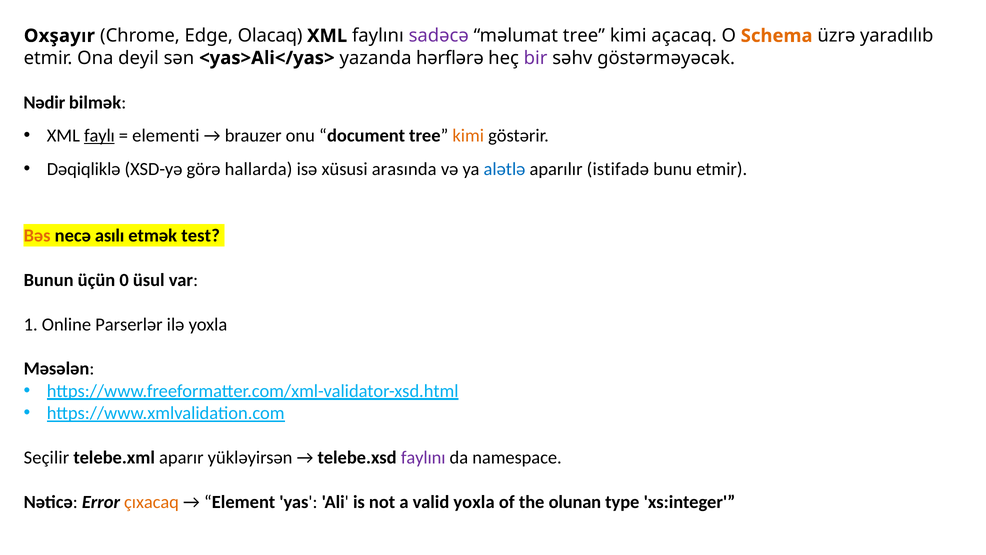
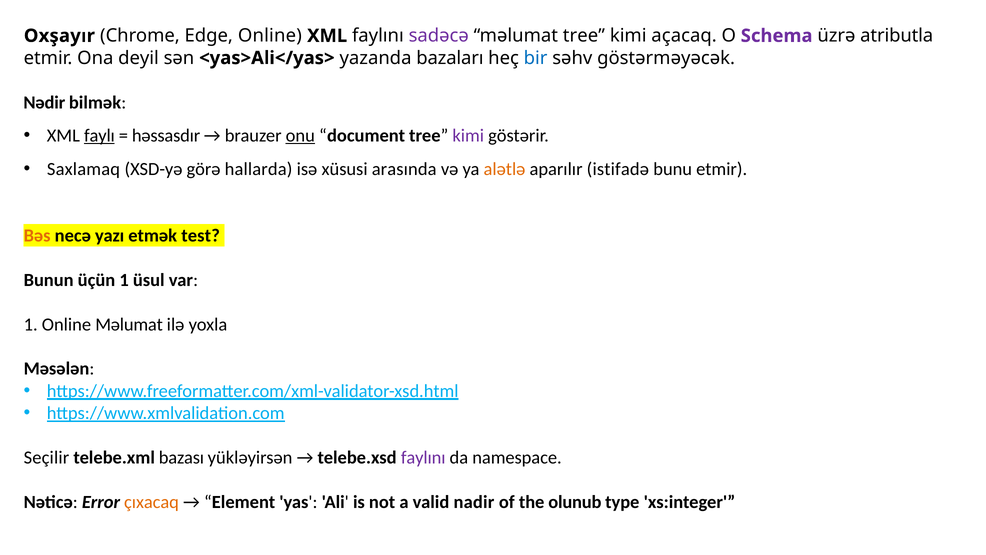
Edge Olacaq: Olacaq -> Online (270, 36)
Schema colour: orange -> purple (777, 36)
yaradılıb: yaradılıb -> atributla (897, 36)
hərflərə: hərflərə -> bazaları (450, 58)
bir colour: purple -> blue (536, 58)
elementi: elementi -> həssasdır (166, 136)
onu underline: none -> present (300, 136)
kimi colour: orange -> purple (468, 136)
Dəqiqliklə: Dəqiqliklə -> Saxlamaq (83, 169)
alətlə colour: blue -> orange (505, 169)
asılı: asılı -> yazı (110, 235)
üçün 0: 0 -> 1 (124, 280)
Online Parserlər: Parserlər -> Məlumat (129, 324)
aparır: aparır -> bazası (181, 457)
valid yoxla: yoxla -> nadir (474, 502)
olunan: olunan -> olunub (575, 502)
